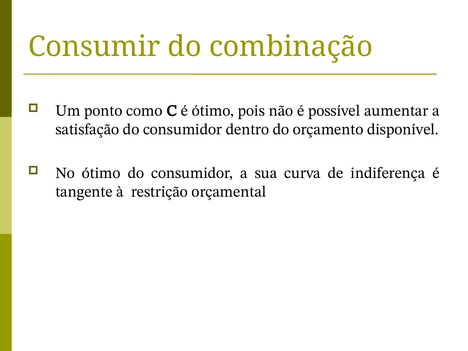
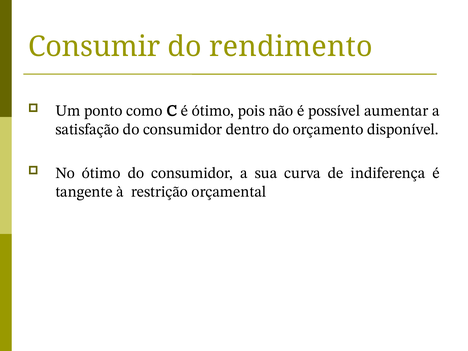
combinação: combinação -> rendimento (291, 47)
